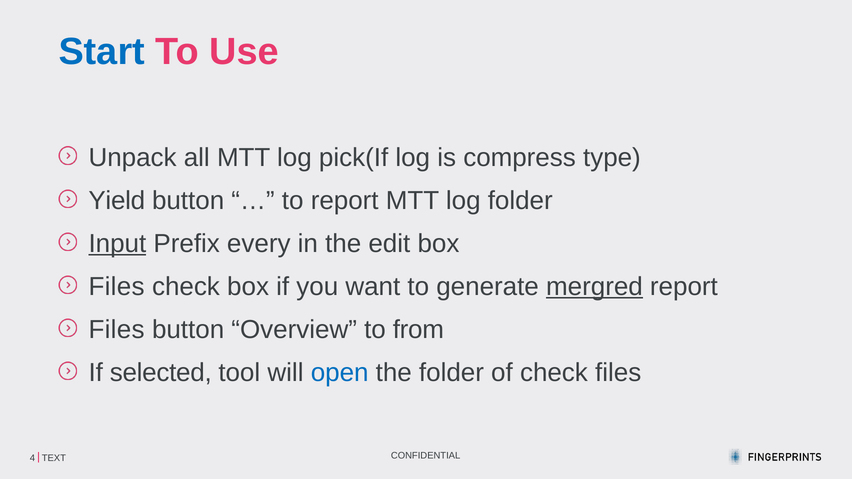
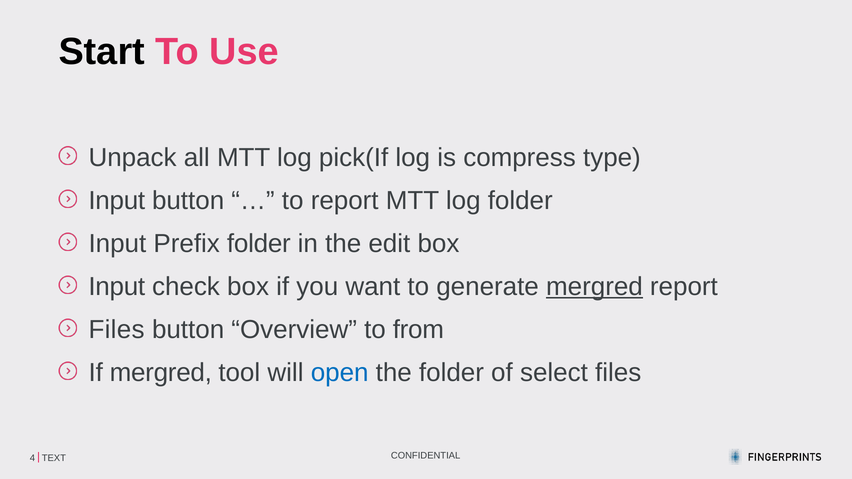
Start colour: blue -> black (102, 52)
Yield: Yield -> Input (117, 201)
Input underline: present -> none (117, 244)
Prefix every: every -> folder (259, 244)
Files: Files -> Input (117, 287)
If selected: selected -> mergred (161, 373)
of check: check -> select (554, 373)
